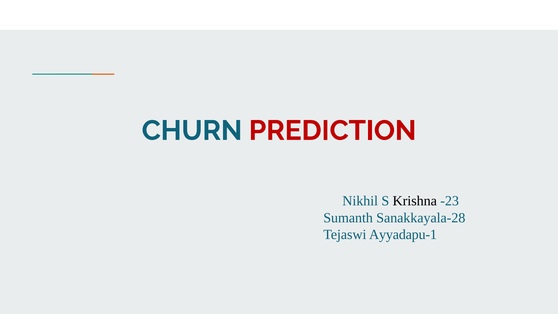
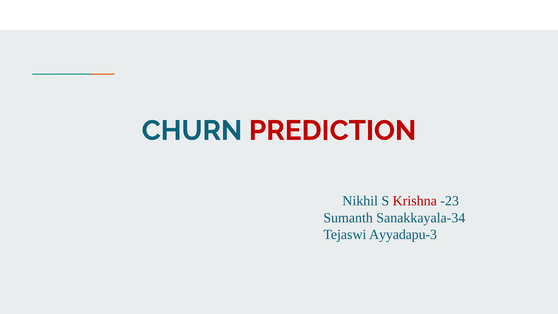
Krishna colour: black -> red (415, 201)
Sanakkayala-28: Sanakkayala-28 -> Sanakkayala-34 (421, 218)
Ayyadapu-1: Ayyadapu-1 -> Ayyadapu-3 (403, 234)
